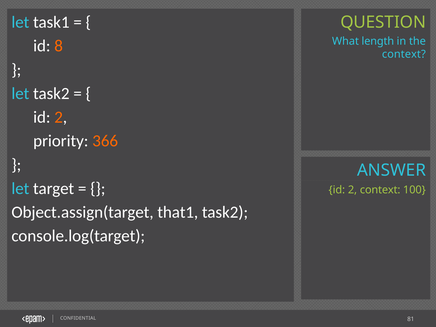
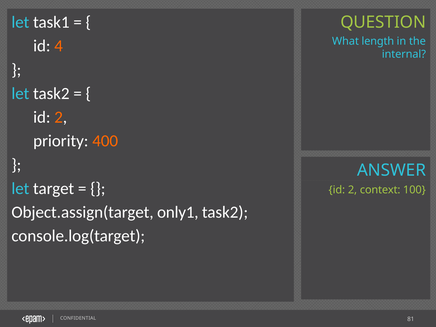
8: 8 -> 4 (59, 46)
context: context -> internal (404, 54)
366: 366 -> 400 (105, 141)
that1: that1 -> only1 (178, 212)
